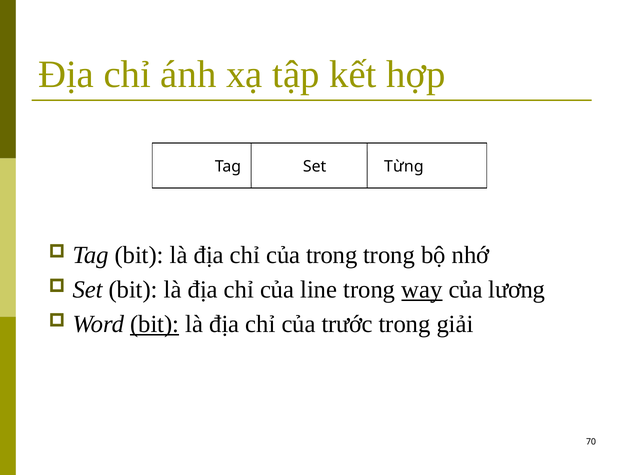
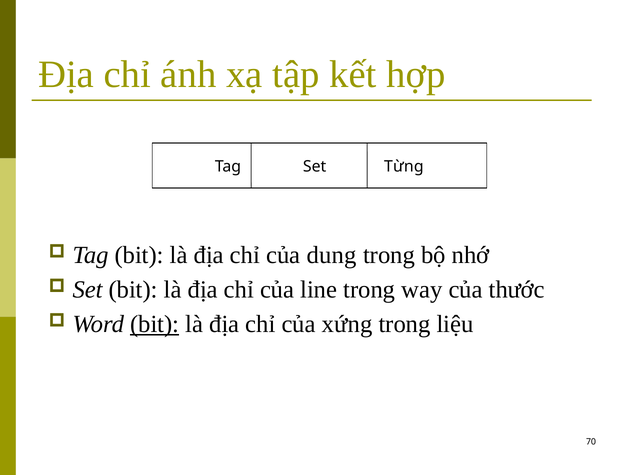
của trong: trong -> dung (332, 255)
way underline: present -> none (422, 290)
lương: lương -> thước (517, 290)
trước: trước -> xứng (347, 325)
giải: giải -> liệu (455, 325)
